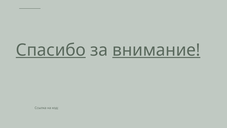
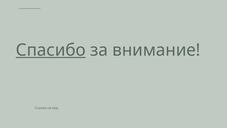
внимание underline: present -> none (156, 50)
